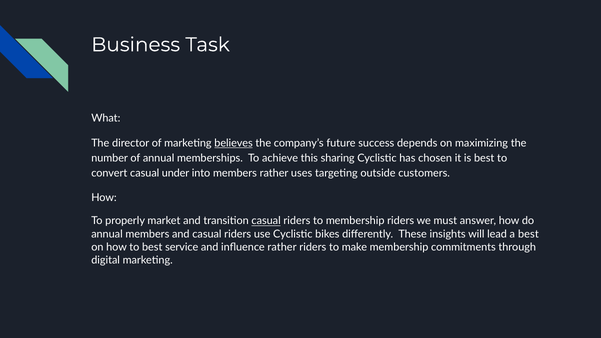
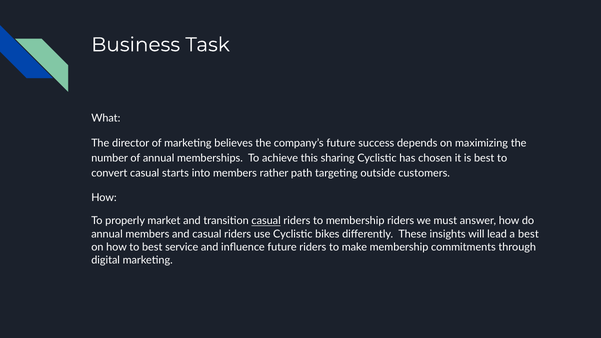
believes underline: present -> none (234, 143)
under: under -> starts (175, 173)
uses: uses -> path (302, 173)
influence rather: rather -> future (282, 247)
